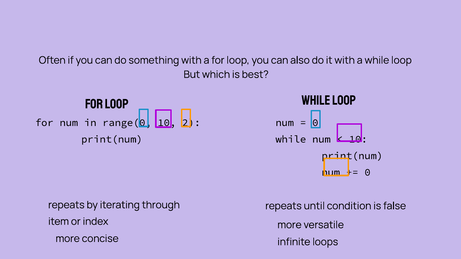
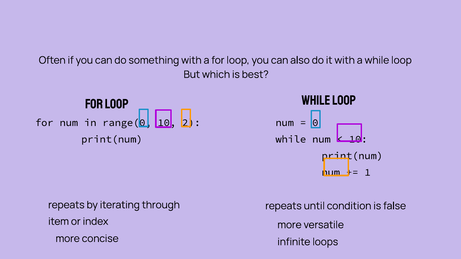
0: 0 -> 1 (368, 172)
